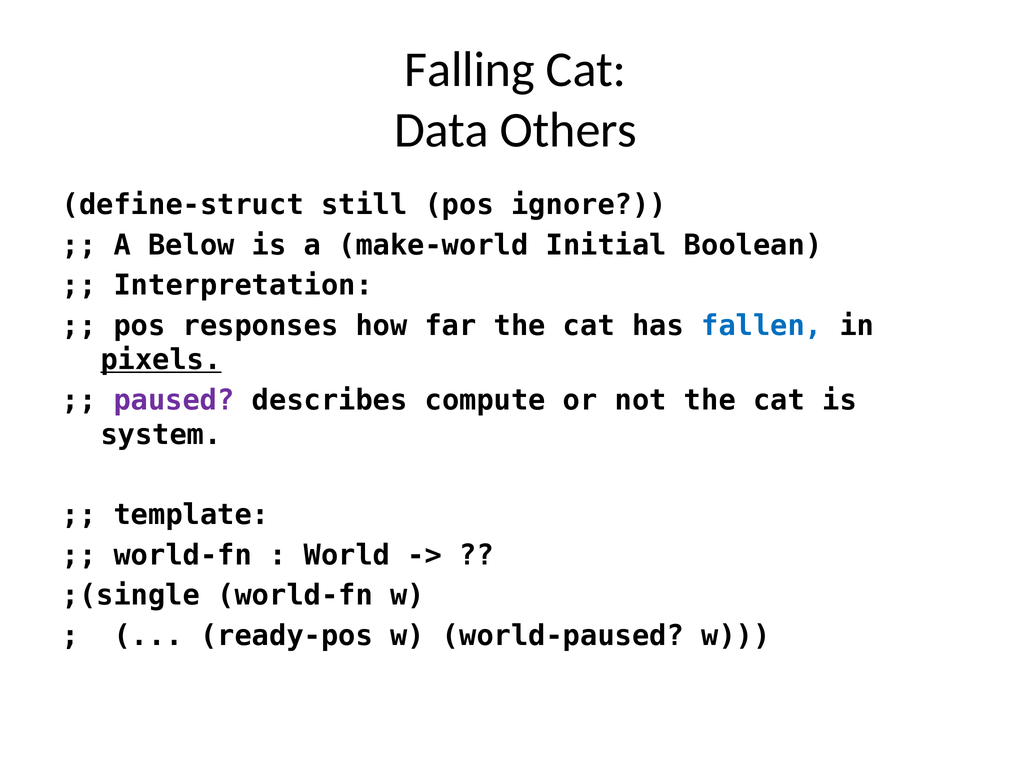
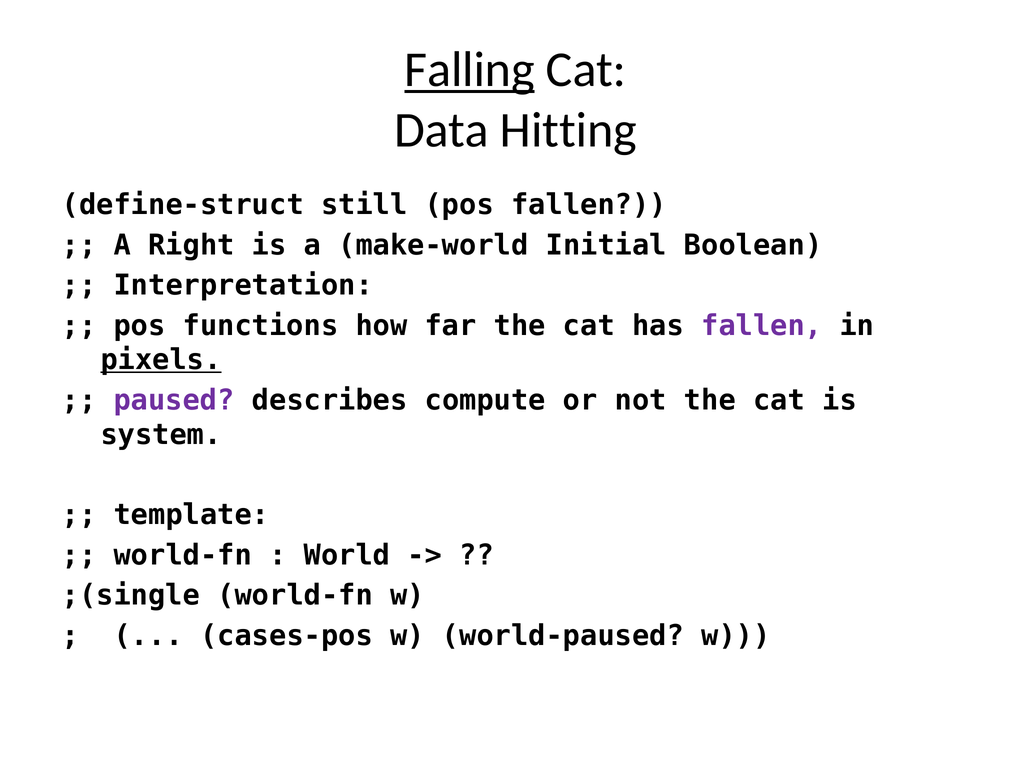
Falling underline: none -> present (470, 70)
Others: Others -> Hitting (568, 130)
pos ignore: ignore -> fallen (589, 205)
Below: Below -> Right (191, 245)
responses: responses -> functions (261, 325)
fallen colour: blue -> purple (762, 325)
ready-pos: ready-pos -> cases-pos (286, 635)
